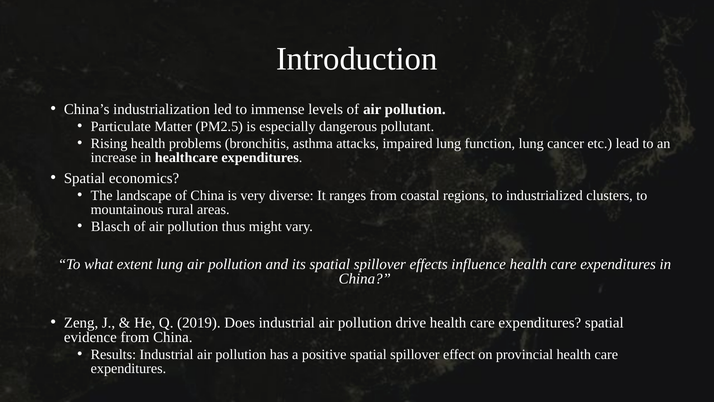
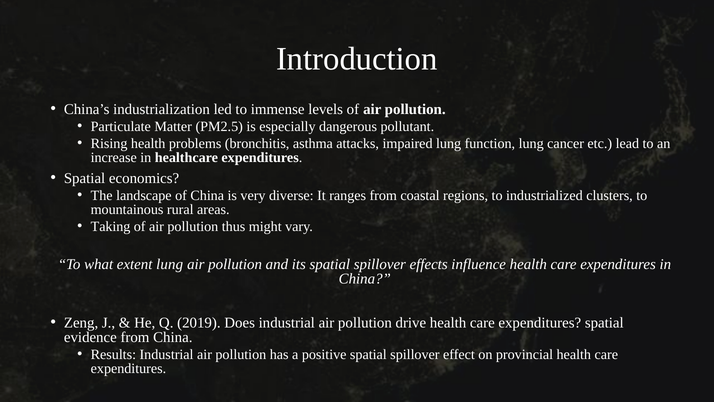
Blasch: Blasch -> Taking (111, 226)
